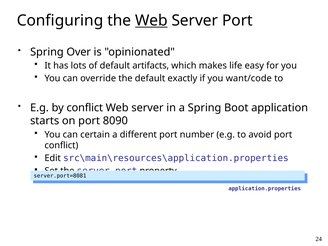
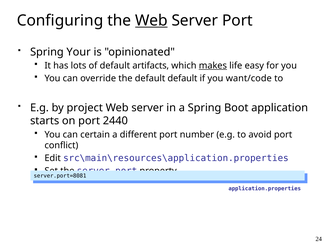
Over: Over -> Your (79, 52)
makes underline: none -> present (213, 66)
default exactly: exactly -> default (182, 78)
by conflict: conflict -> project (85, 108)
8090: 8090 -> 2440 (115, 121)
